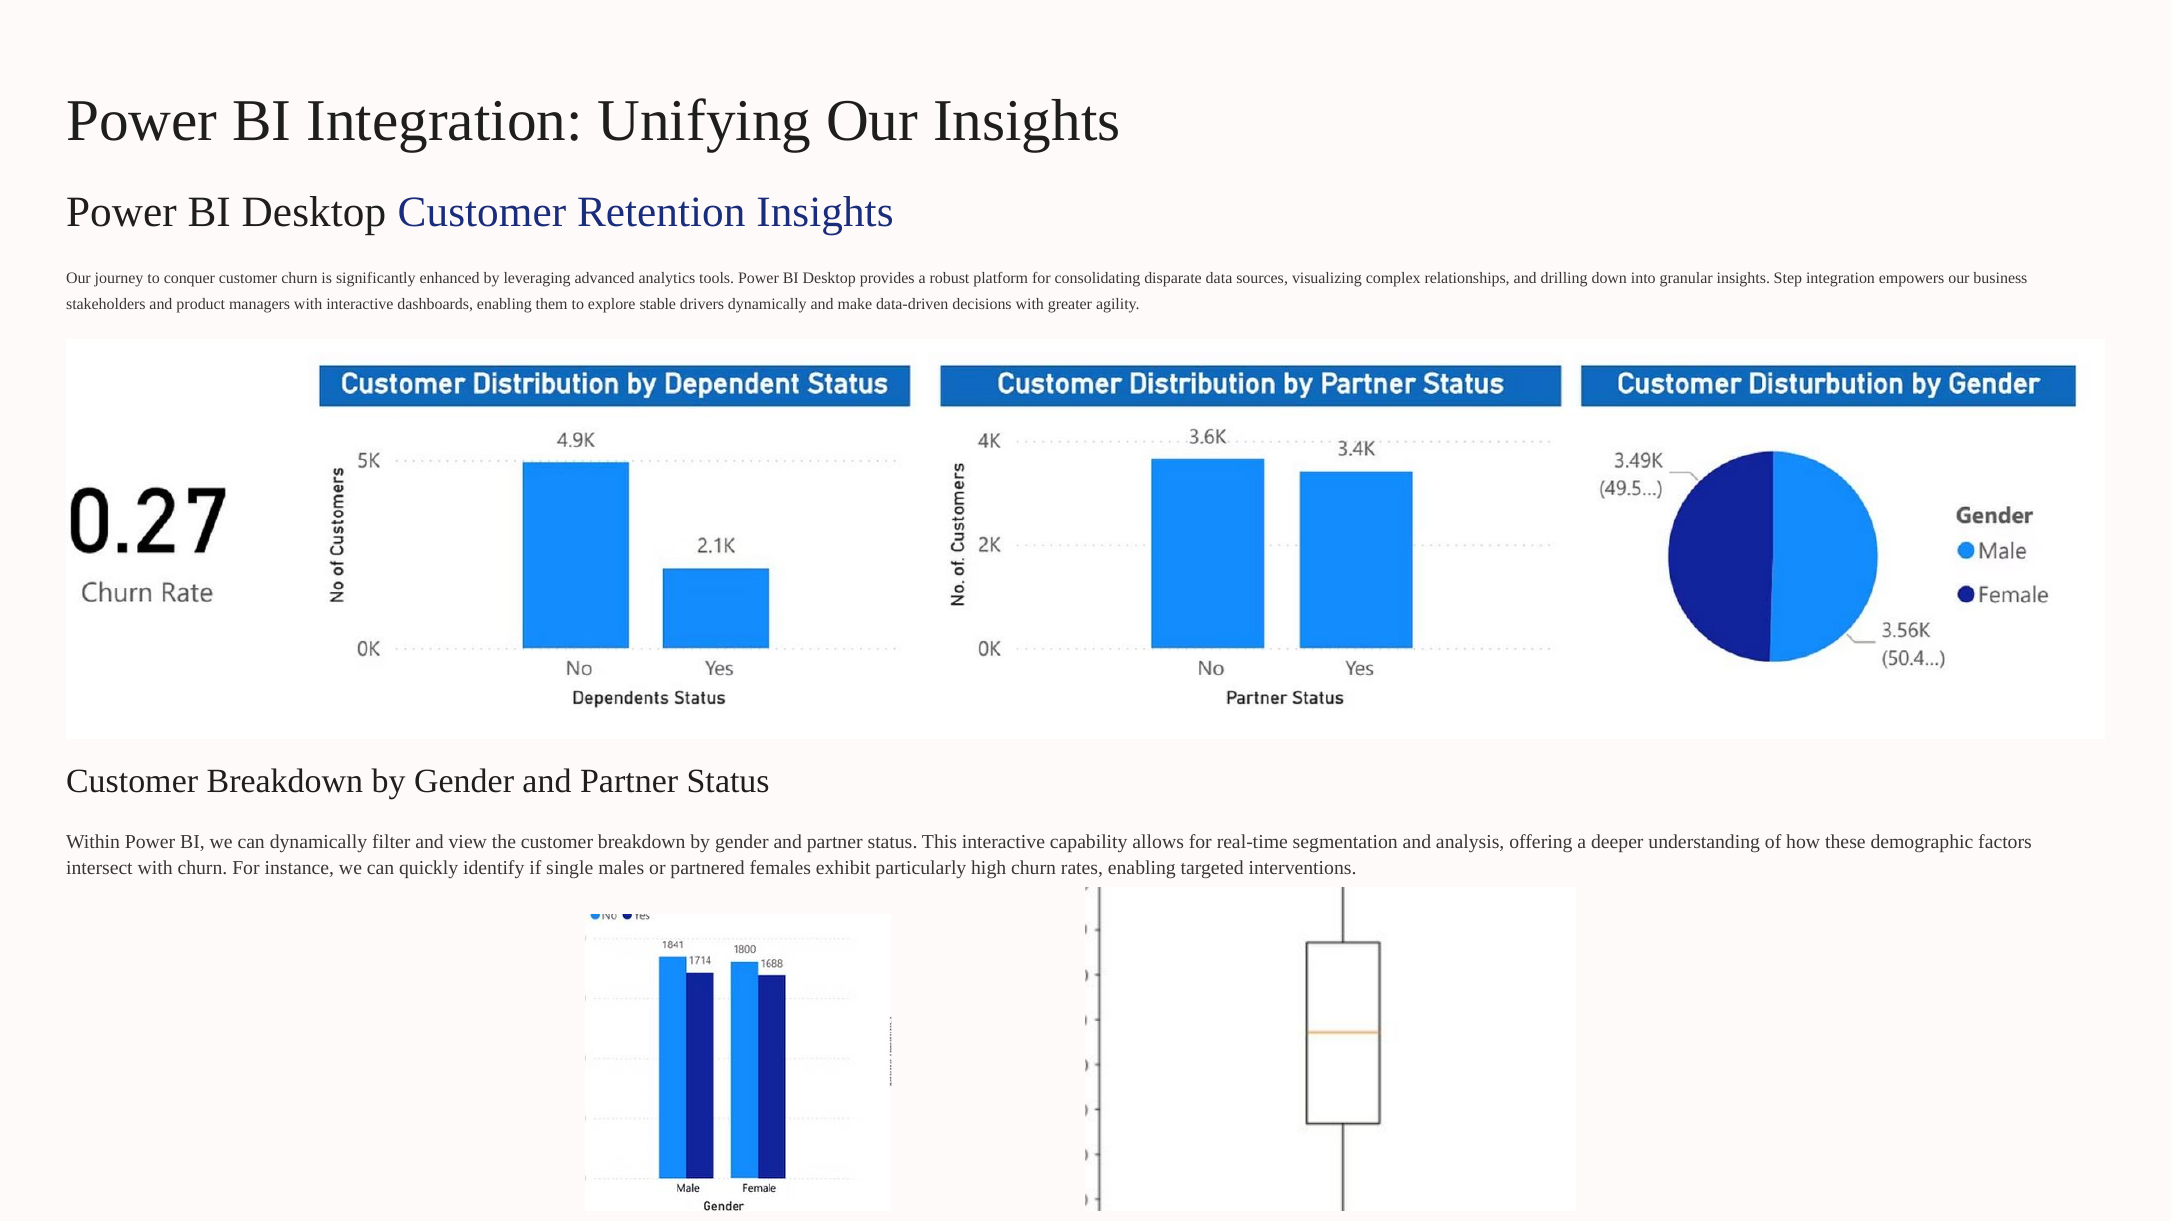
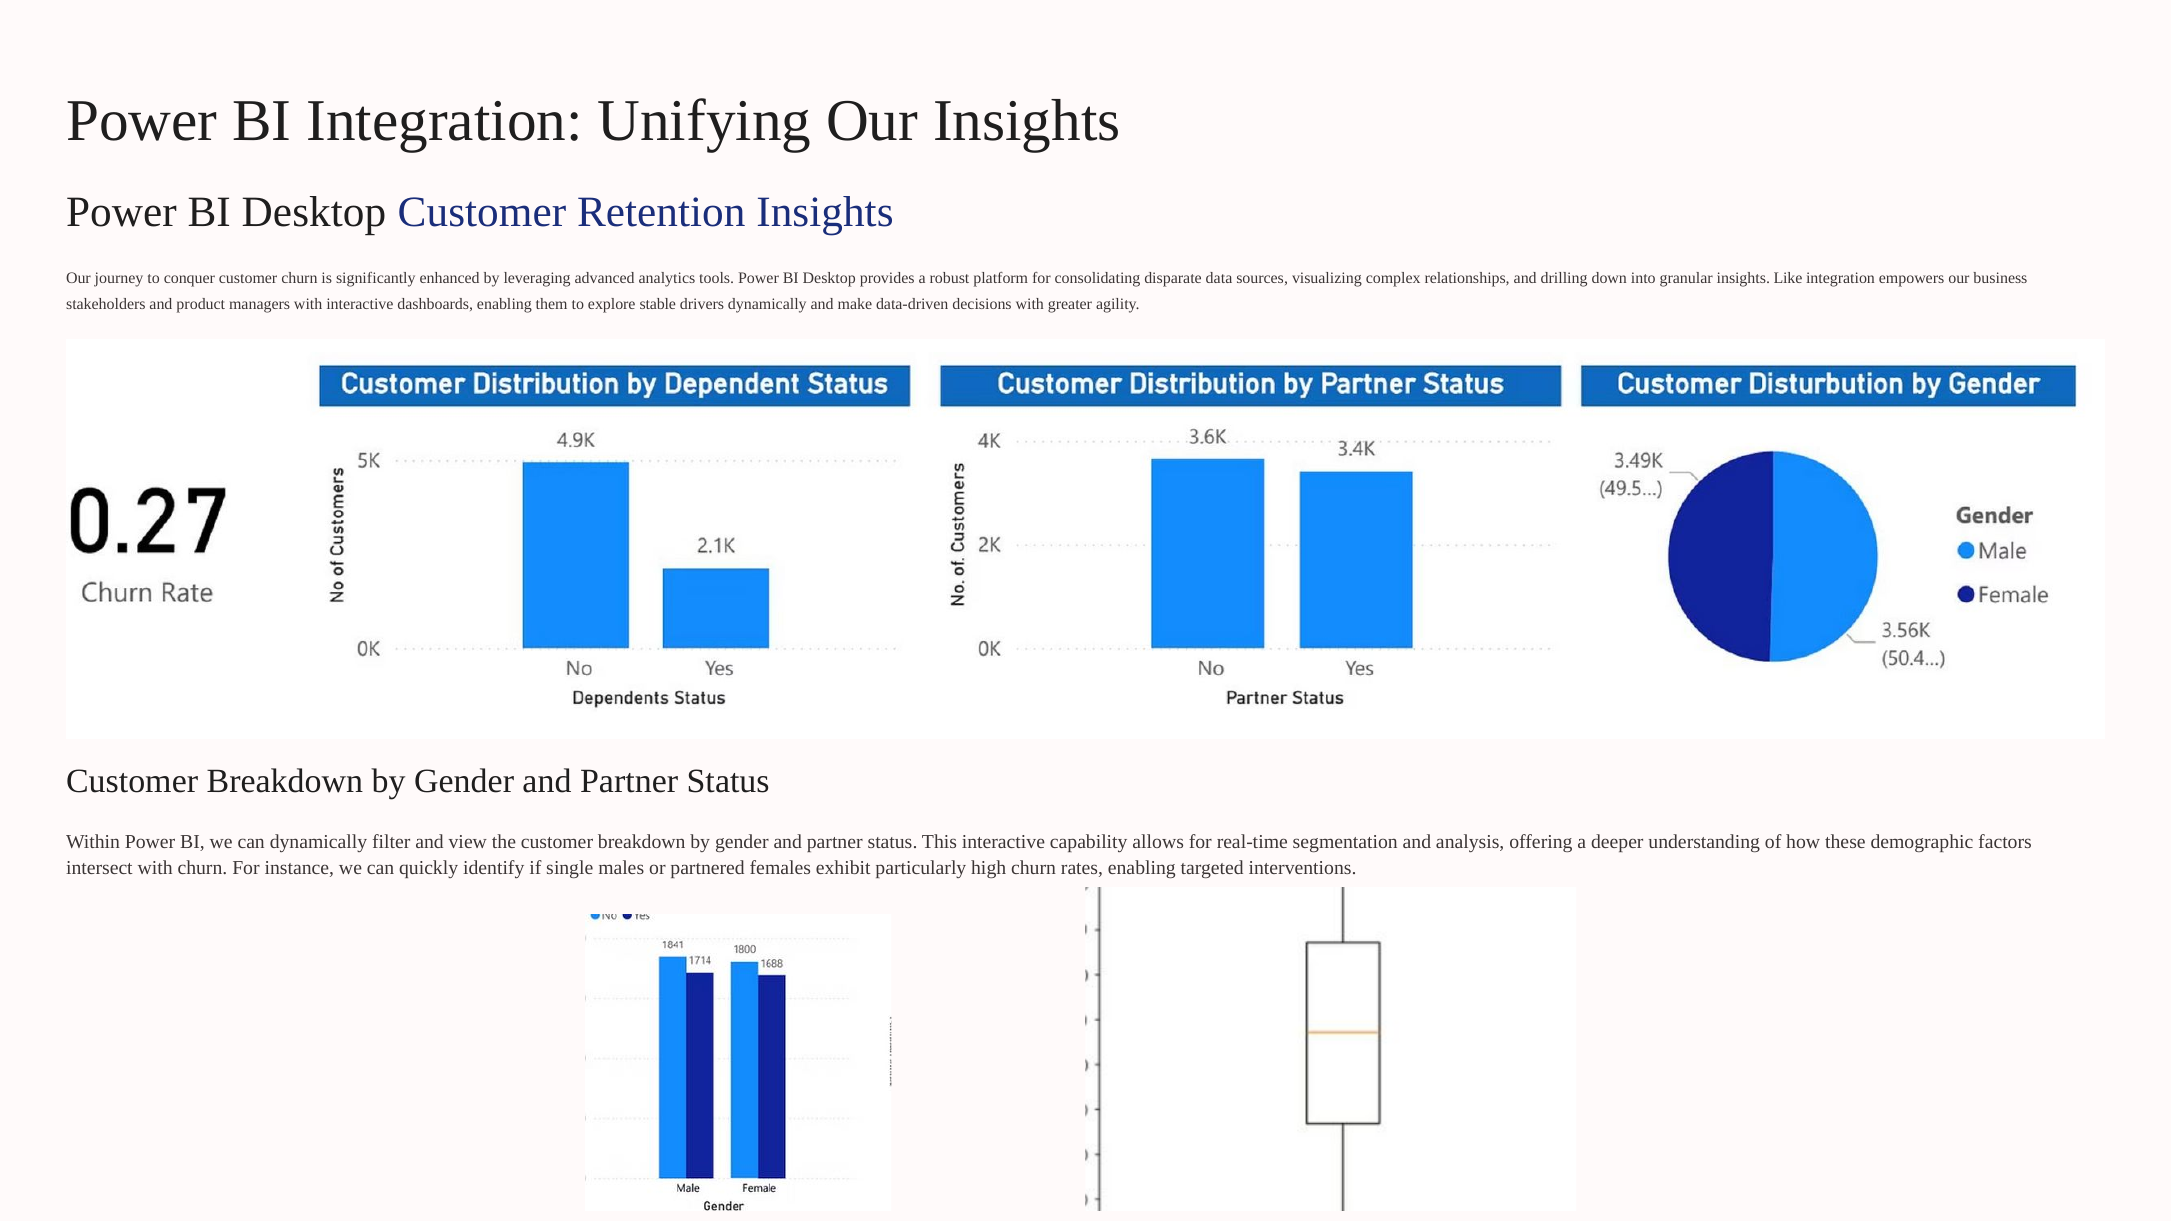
Step: Step -> Like (1788, 278)
